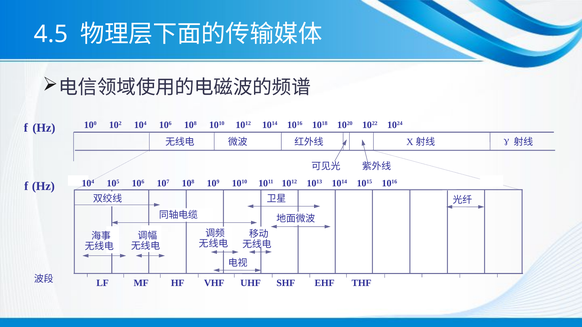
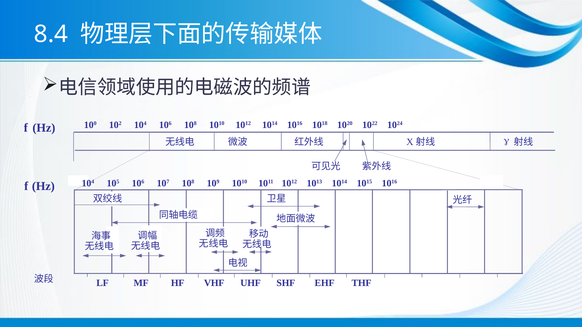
4.5: 4.5 -> 8.4 (51, 34)
